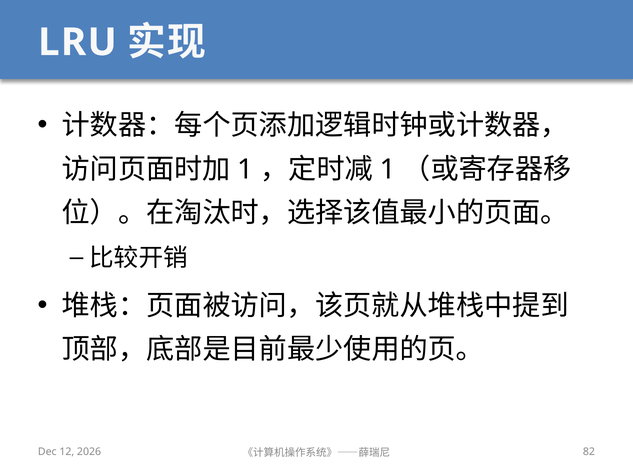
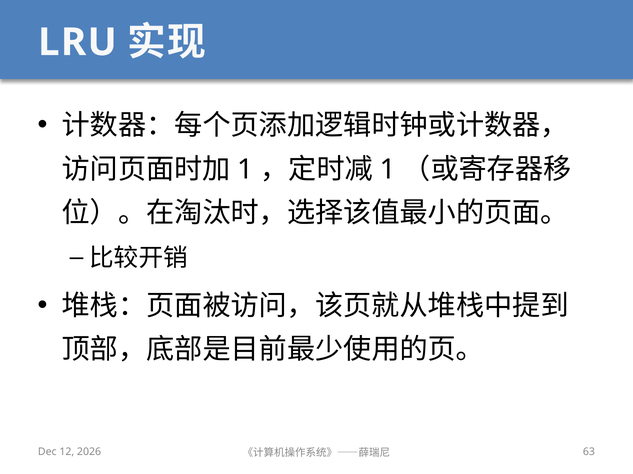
82: 82 -> 63 (589, 453)
